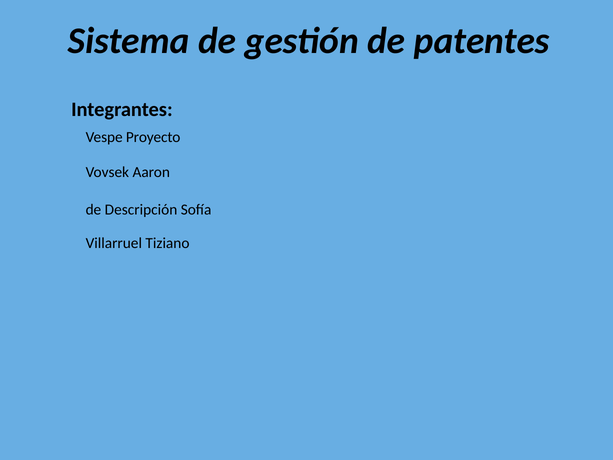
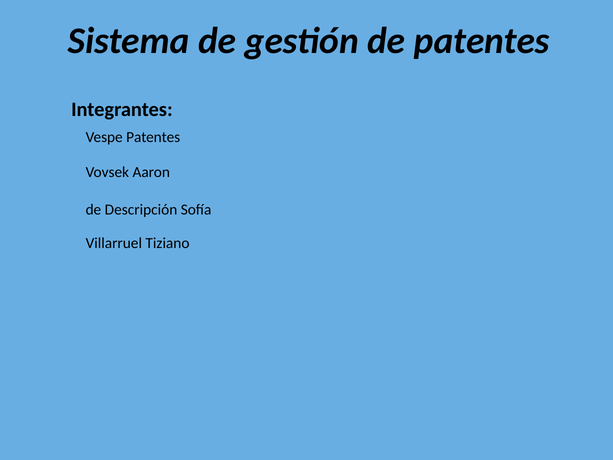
Vespe Proyecto: Proyecto -> Patentes (153, 137)
